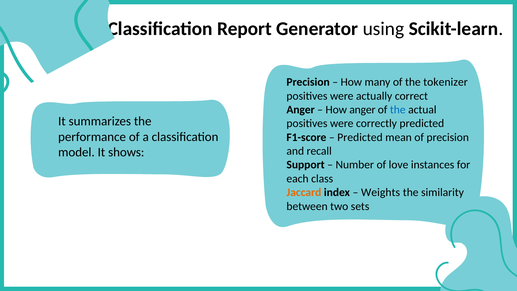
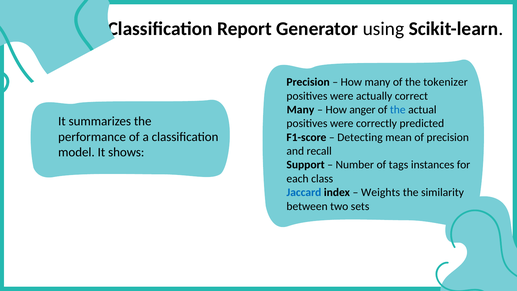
Anger: Anger -> Many (300, 110)
Predicted: Predicted -> Detecting (360, 137)
love: love -> tags (398, 165)
Jaccard colour: orange -> blue (304, 192)
